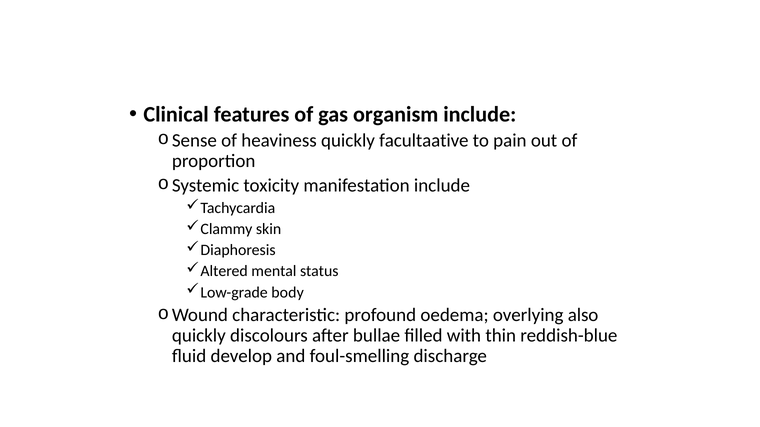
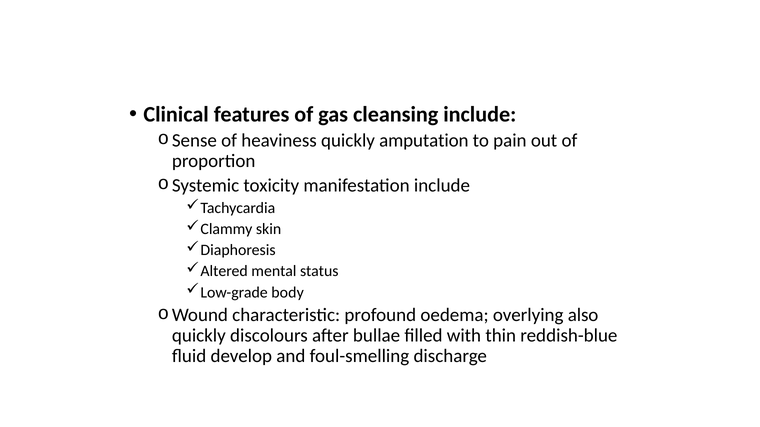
organism: organism -> cleansing (396, 114)
facultaative: facultaative -> amputation (424, 141)
